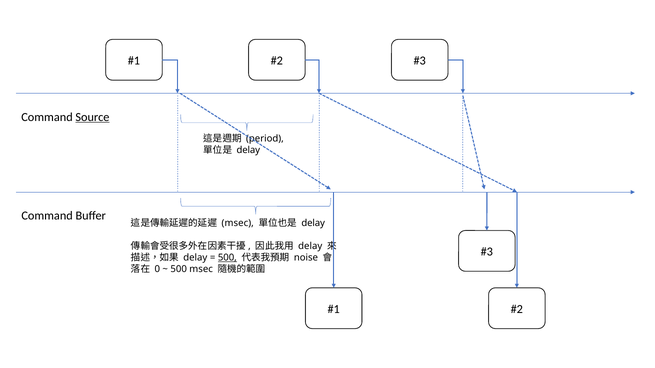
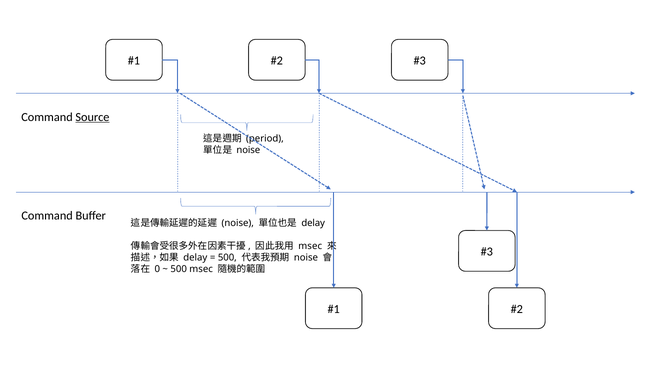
delay: delay -> noise (248, 150)
msec: msec -> noise (238, 224)
delay: delay -> msec (310, 246)
500 underline: present -> none (227, 258)
